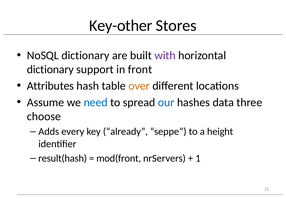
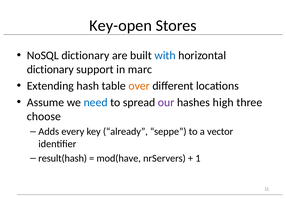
Key-other: Key-other -> Key-open (121, 26)
with colour: purple -> blue (165, 55)
front: front -> marc (140, 69)
Attributes: Attributes -> Extending (50, 86)
our colour: blue -> purple (166, 102)
data: data -> high (223, 102)
height: height -> vector (220, 132)
mod(front: mod(front -> mod(have (119, 158)
